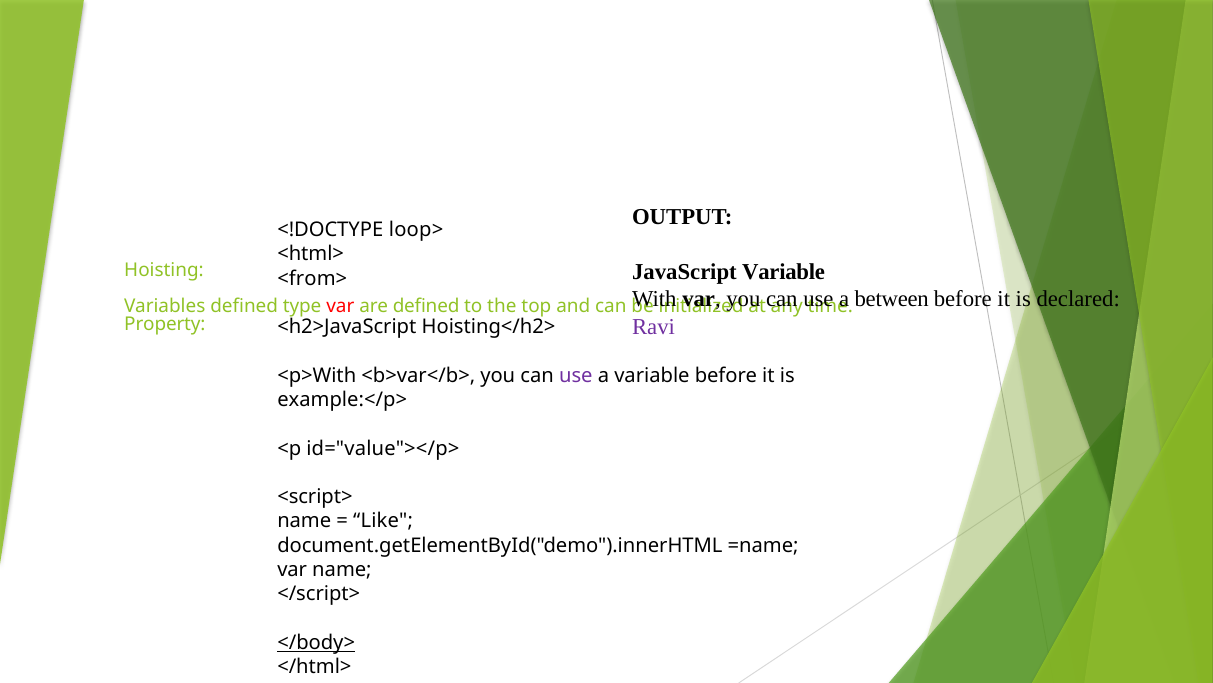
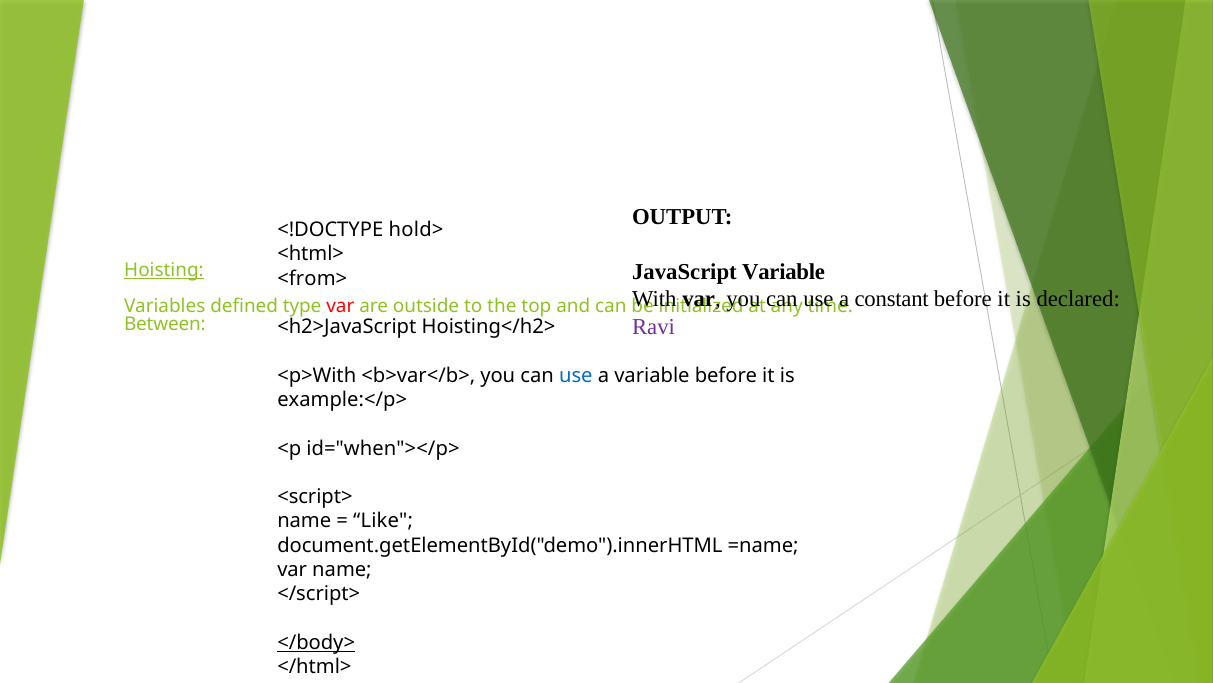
loop>: loop> -> hold> (416, 230)
Hoisting underline: none -> present (164, 270)
between: between -> constant (892, 299)
are defined: defined -> outside (426, 306)
Property: Property -> Between (165, 324)
use colour: purple -> blue (576, 375)
id="value"></p>: id="value"></p> -> id="when"></p> (383, 448)
